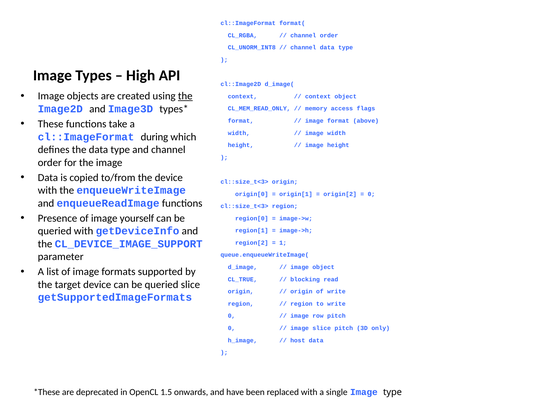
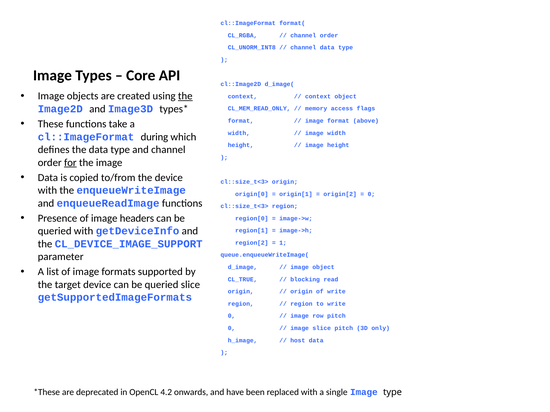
High: High -> Core (141, 75)
for underline: none -> present (70, 163)
yourself: yourself -> headers (137, 218)
1.5: 1.5 -> 4.2 (166, 393)
